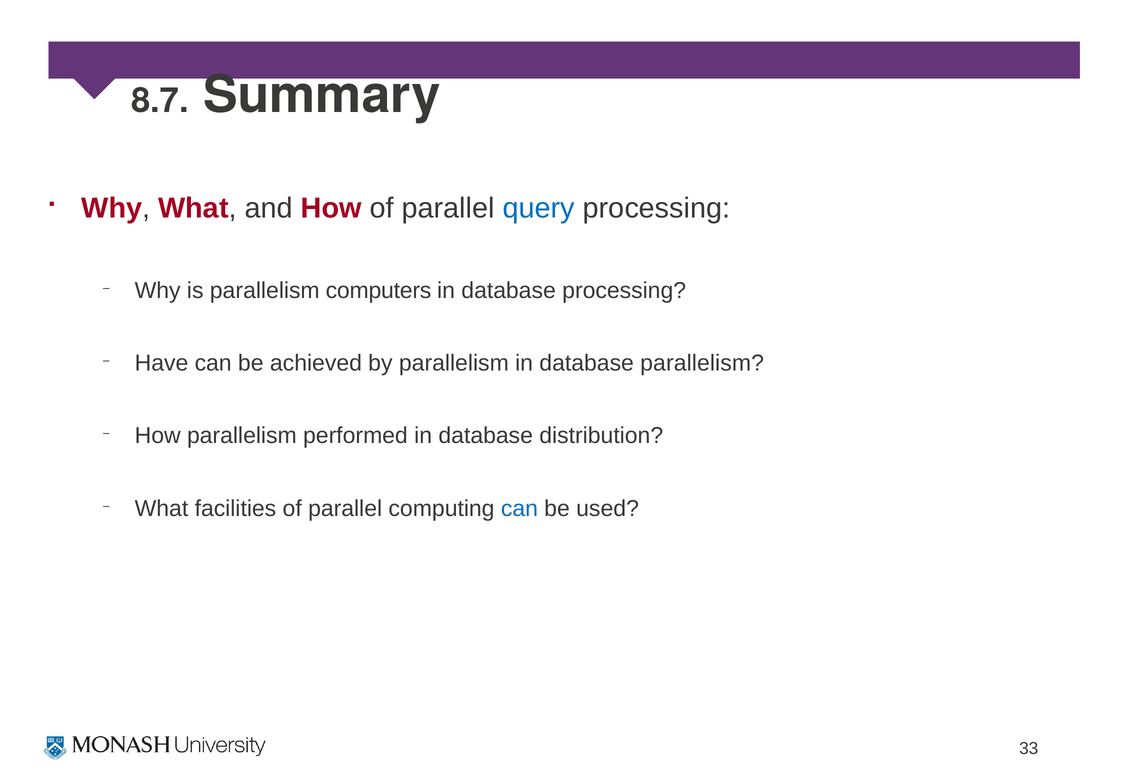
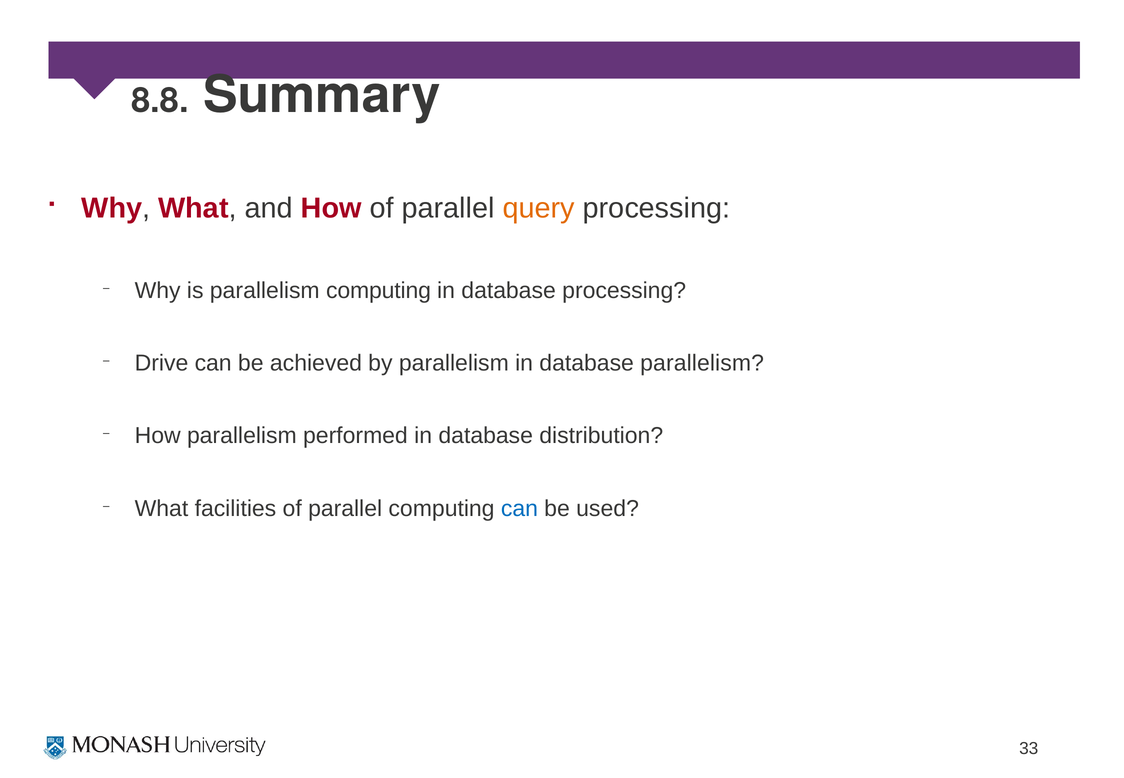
8.7: 8.7 -> 8.8 (160, 101)
query colour: blue -> orange (539, 208)
parallelism computers: computers -> computing (379, 291)
Have: Have -> Drive (162, 363)
